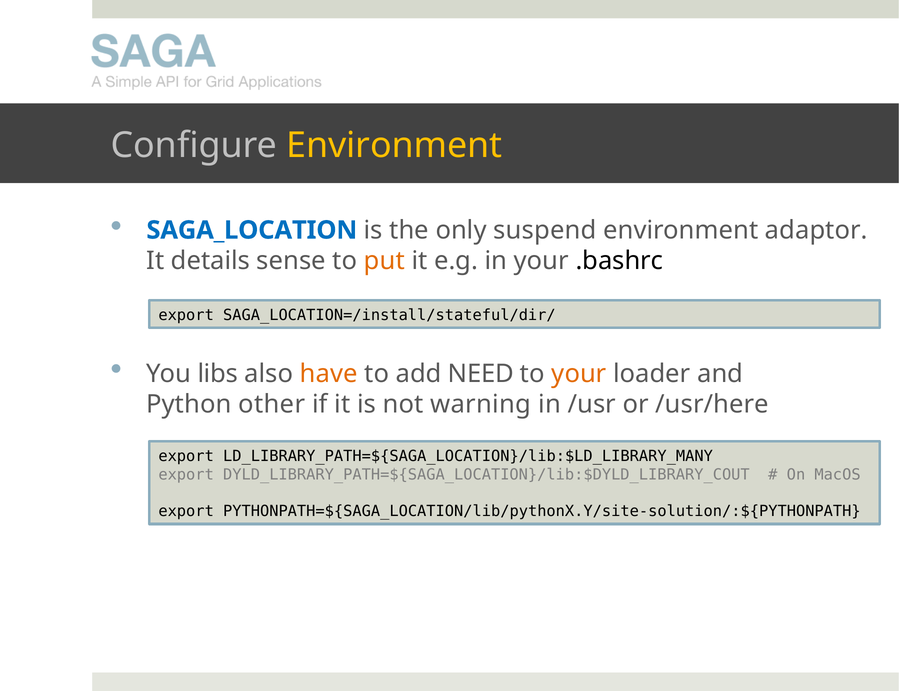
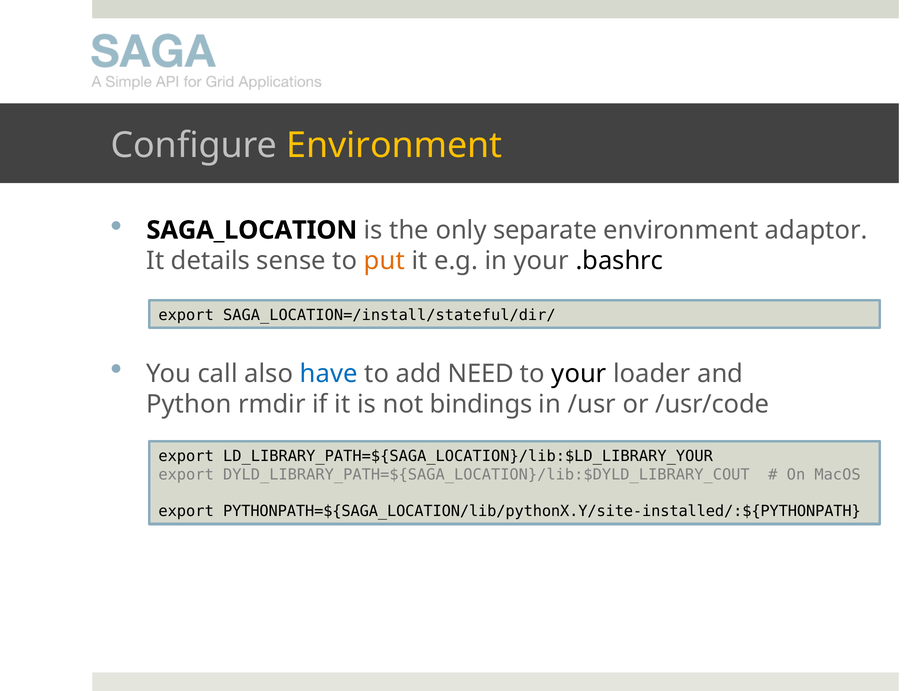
SAGA_LOCATION colour: blue -> black (252, 230)
suspend: suspend -> separate (545, 230)
libs: libs -> call (218, 374)
have colour: orange -> blue (329, 374)
your colour: orange -> black (579, 374)
other: other -> rmdir (272, 405)
warning: warning -> bindings (481, 405)
/usr/here: /usr/here -> /usr/code (712, 405)
LD_LIBRARY_PATH=${SAGA_LOCATION}/lib:$LD_LIBRARY_MANY: LD_LIBRARY_PATH=${SAGA_LOCATION}/lib:$LD_LIBRARY_MANY -> LD_LIBRARY_PATH=${SAGA_LOCATION}/lib:$LD_LIBRARY_YOUR (468, 456)
PYTHONPATH=${SAGA_LOCATION/lib/pythonX.Y/site-solution/:${PYTHONPATH: PYTHONPATH=${SAGA_LOCATION/lib/pythonX.Y/site-solution/:${PYTHONPATH -> PYTHONPATH=${SAGA_LOCATION/lib/pythonX.Y/site-installed/:${PYTHONPATH (542, 512)
